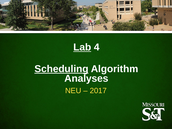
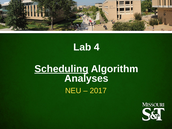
Lab underline: present -> none (82, 47)
